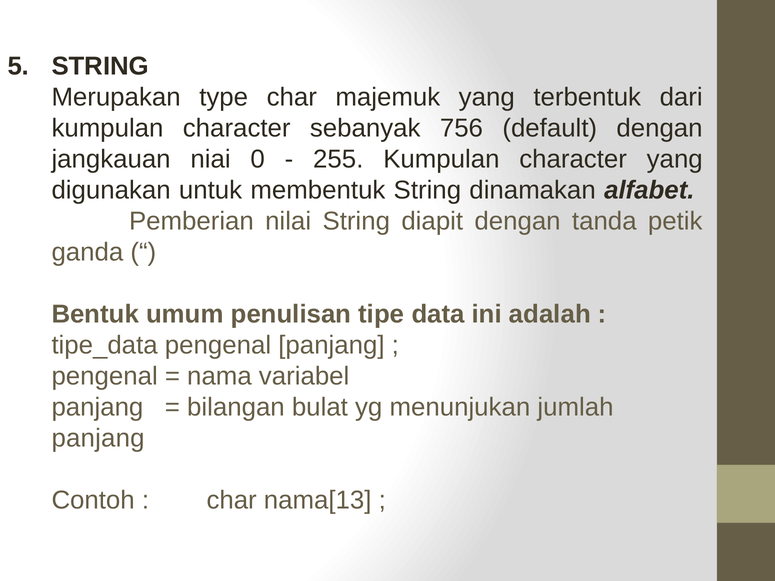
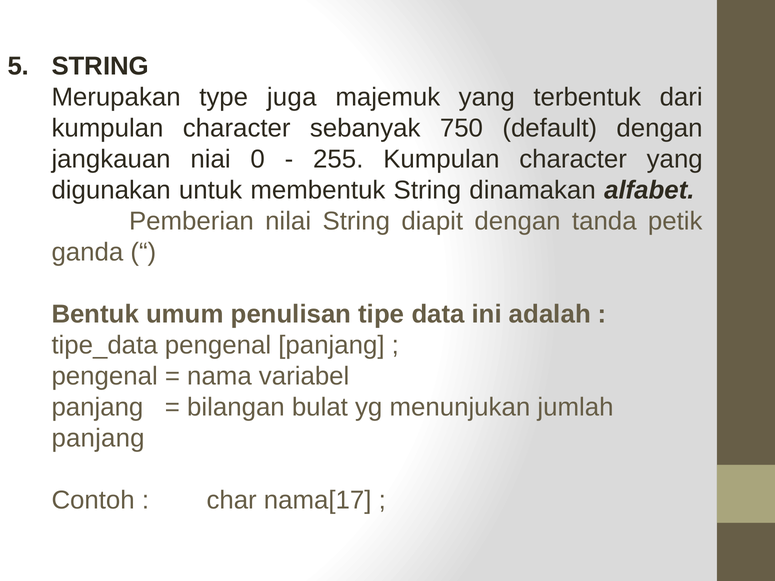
type char: char -> juga (292, 97)
756: 756 -> 750 (461, 128)
nama[13: nama[13 -> nama[17 (318, 500)
